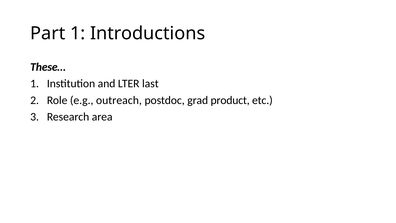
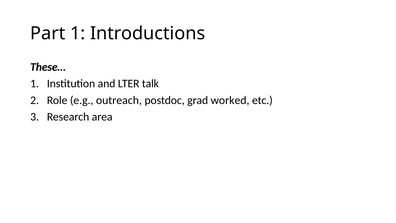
last: last -> talk (150, 84)
product: product -> worked (230, 100)
